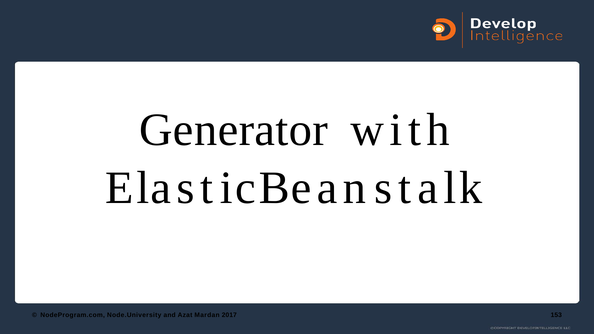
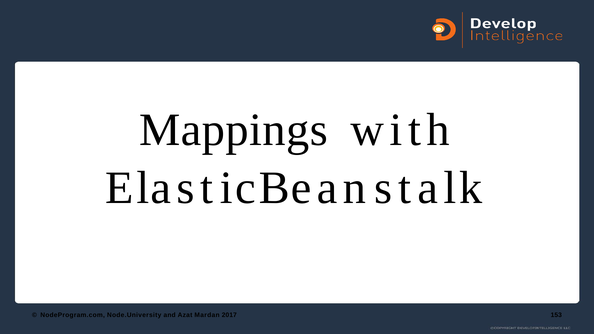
Generator: Generator -> Mappings (234, 130)
